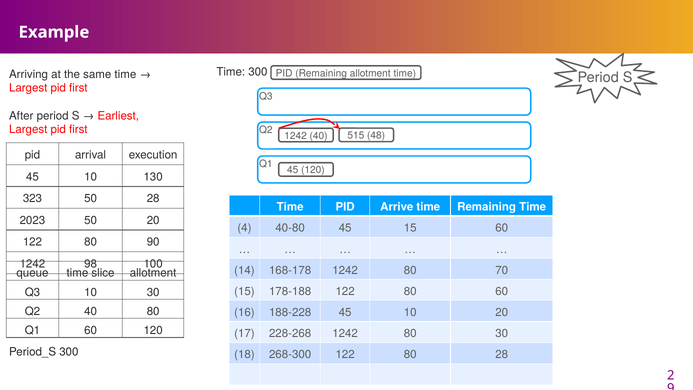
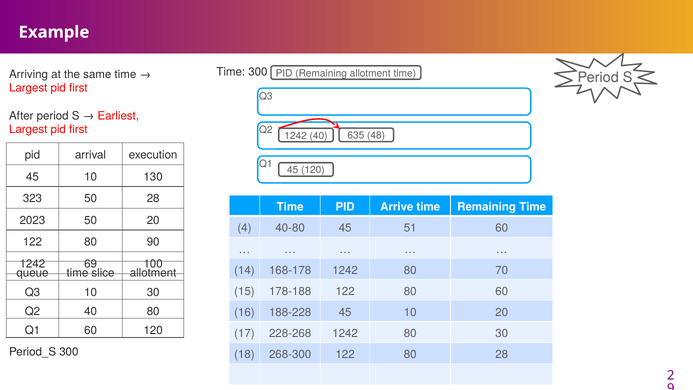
515: 515 -> 635 (356, 135)
45 15: 15 -> 51 (410, 228)
98: 98 -> 69 (91, 264)
